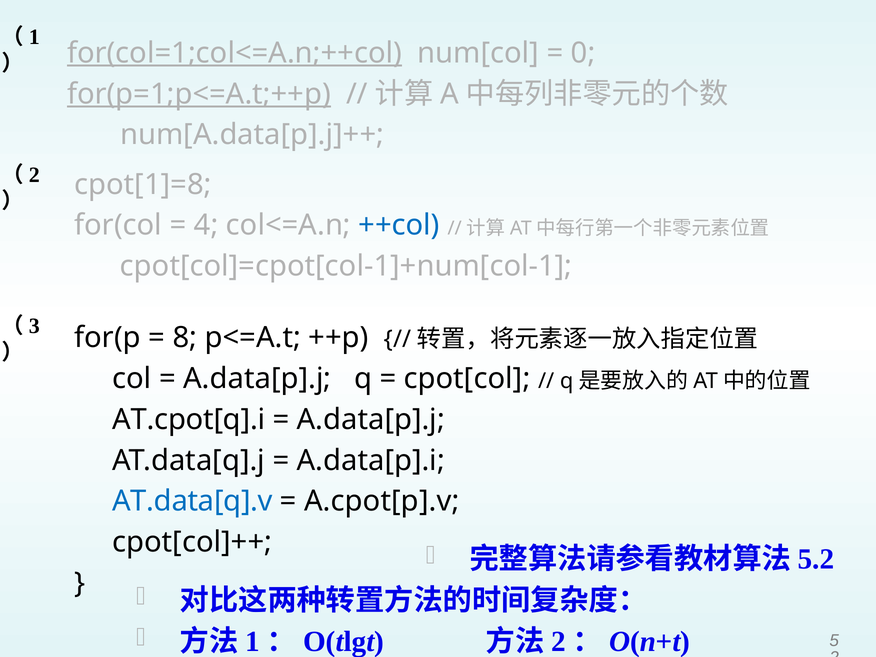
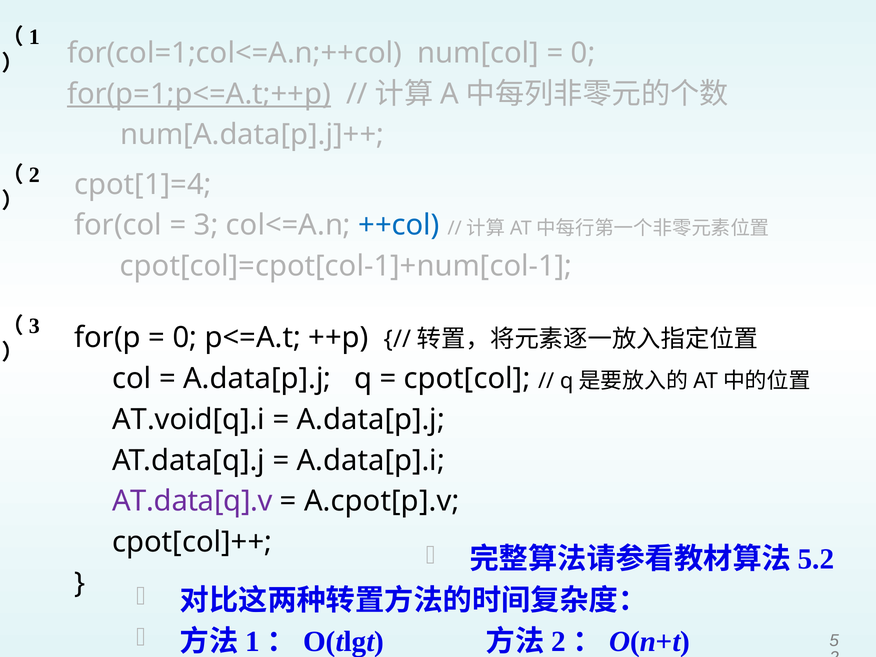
for(col=1;col<=A.n;++col underline: present -> none (235, 53)
cpot[1]=8: cpot[1]=8 -> cpot[1]=4 (143, 184)
4: 4 -> 3 (206, 225)
8: 8 -> 0 (185, 338)
AT.cpot[q].i: AT.cpot[q].i -> AT.void[q].i (189, 419)
AT.data[q].v colour: blue -> purple (192, 501)
